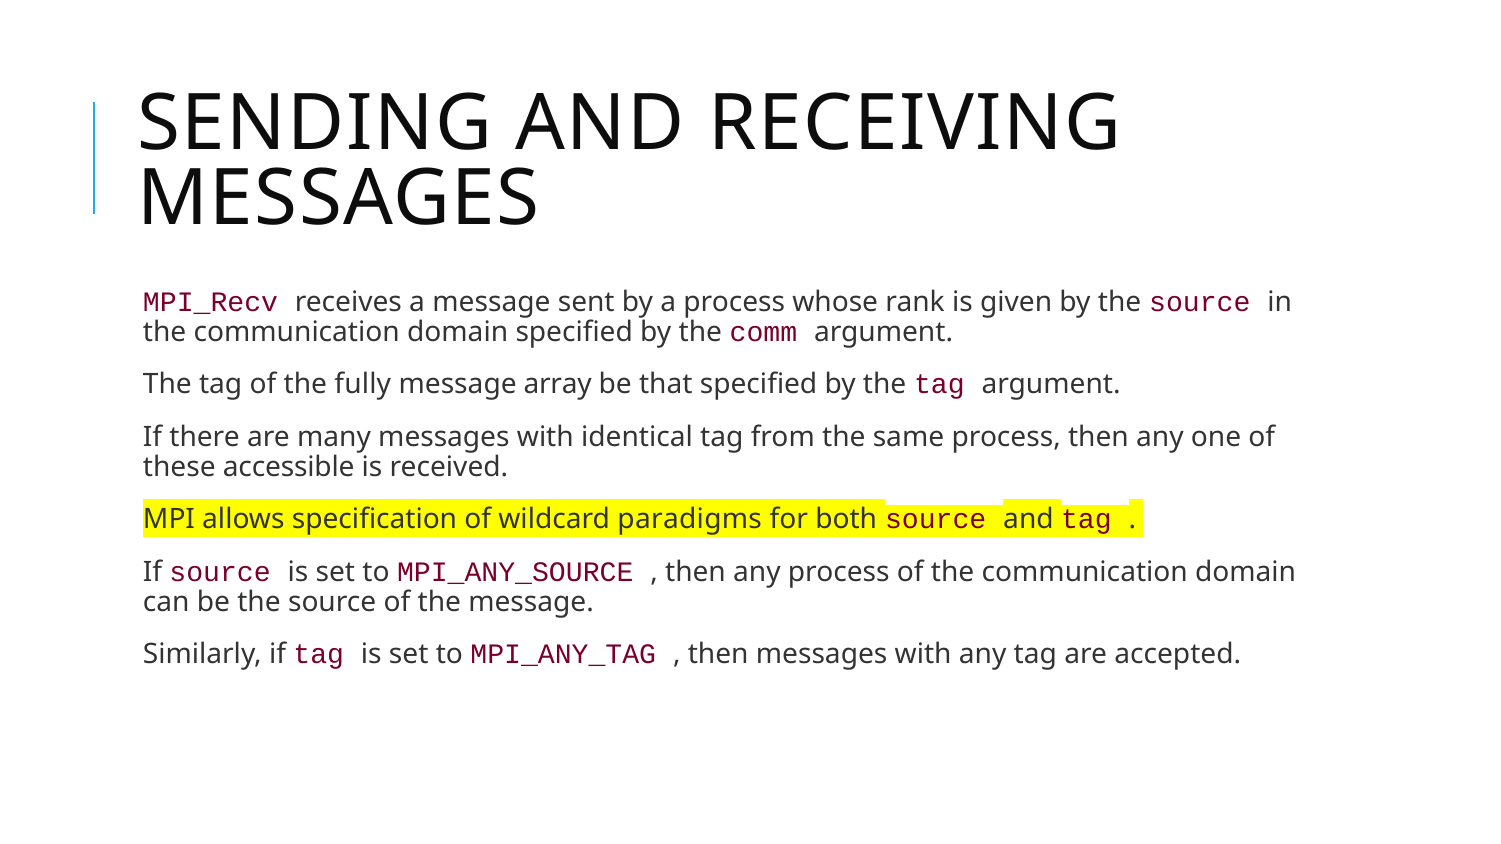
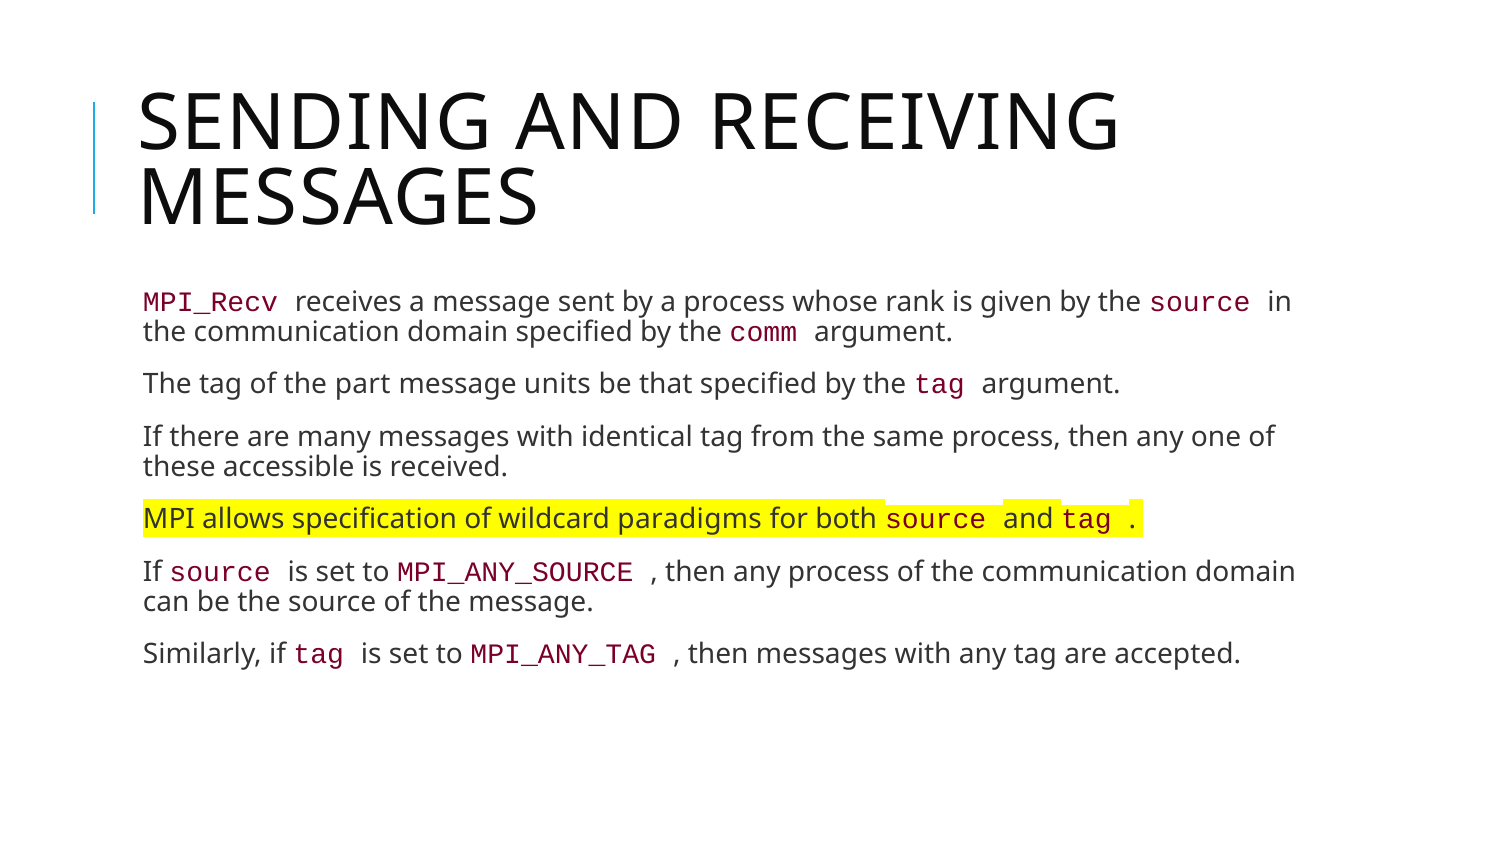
fully: fully -> part (363, 385)
array: array -> units (557, 385)
